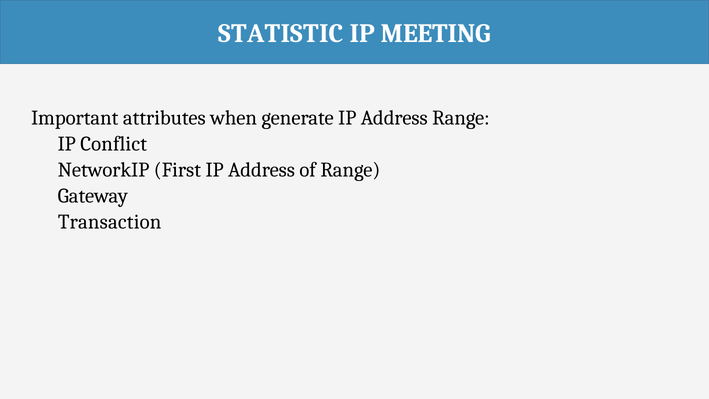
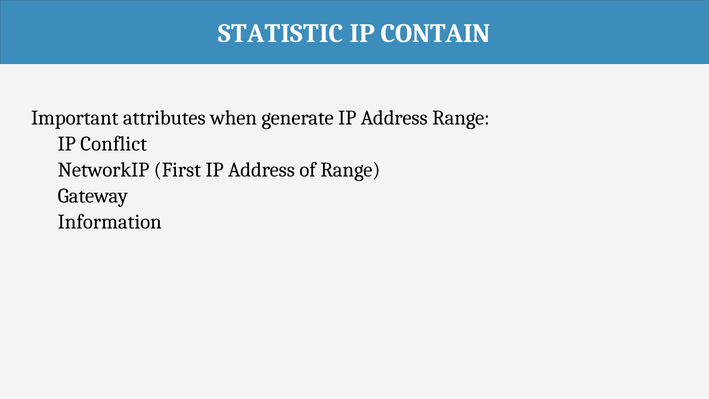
MEETING: MEETING -> CONTAIN (436, 34)
Transaction: Transaction -> Information (110, 222)
